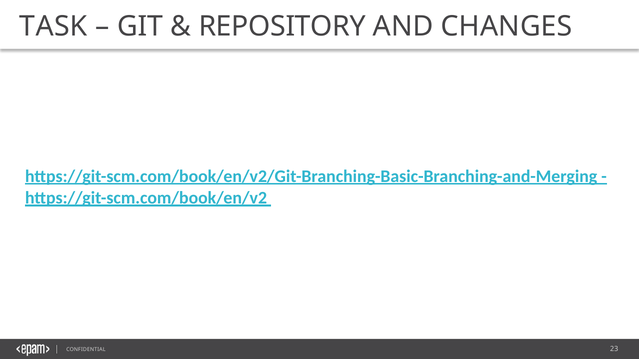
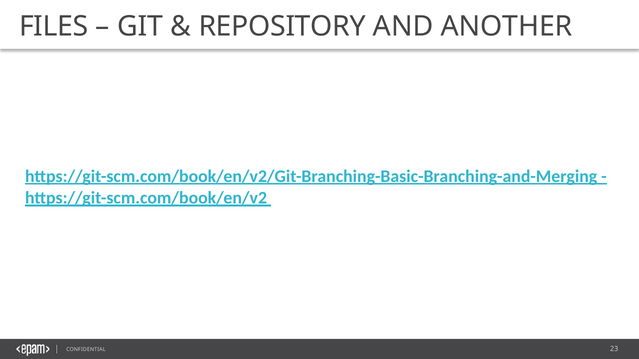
TASK: TASK -> FILES (54, 26)
CHANGES: CHANGES -> ANOTHER (507, 26)
